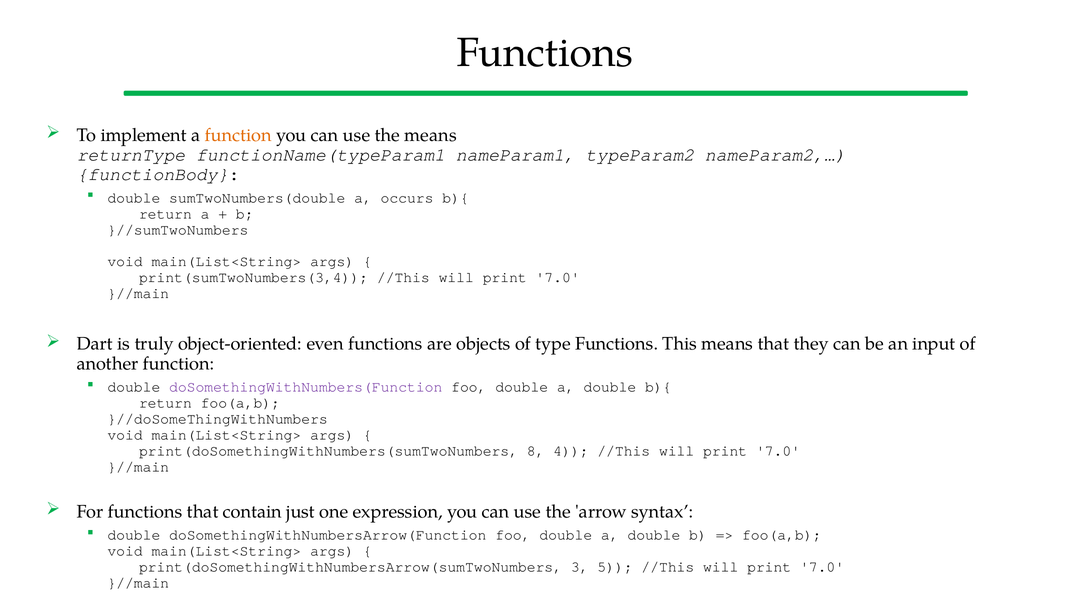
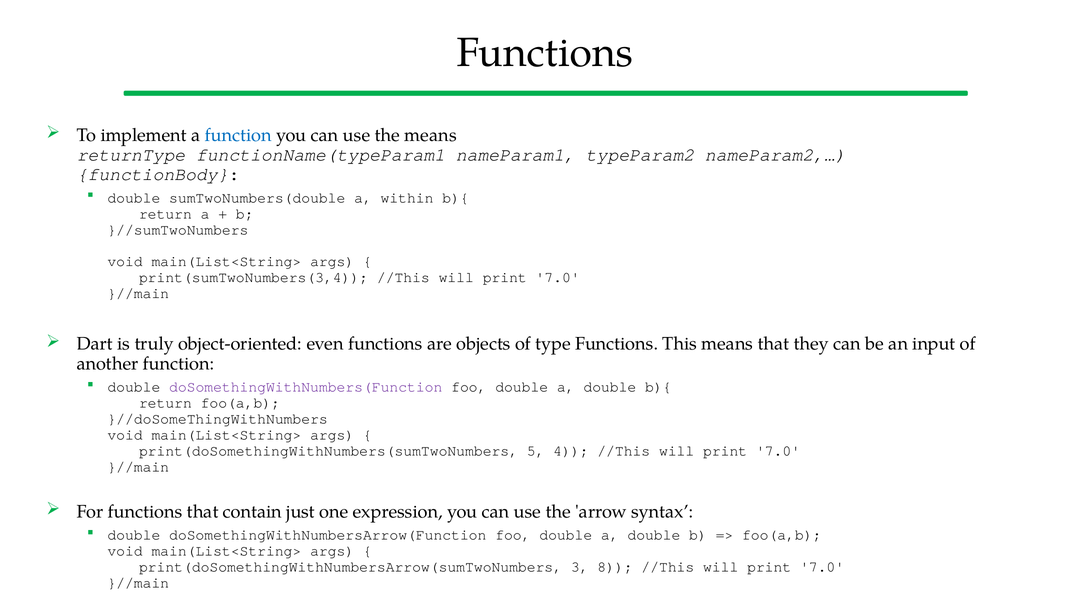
function colour: orange -> blue (238, 135)
occurs: occurs -> within (407, 198)
8: 8 -> 5 (536, 450)
5: 5 -> 8 (615, 566)
